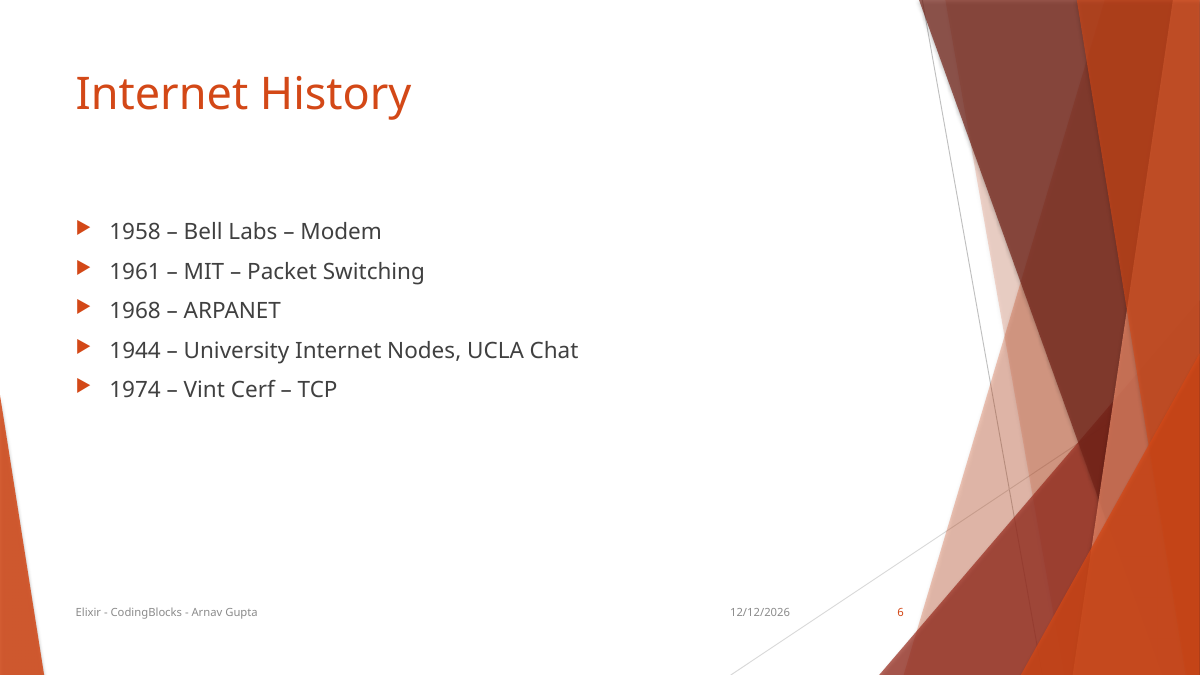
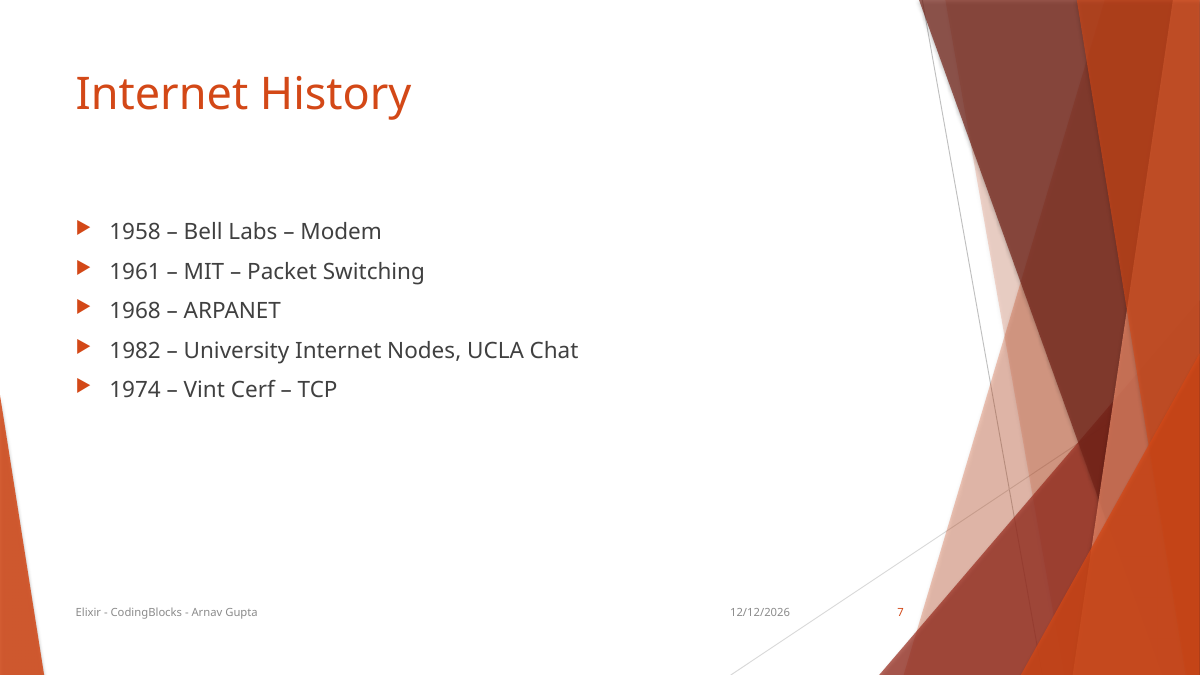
1944: 1944 -> 1982 (135, 351)
6: 6 -> 7 (901, 612)
